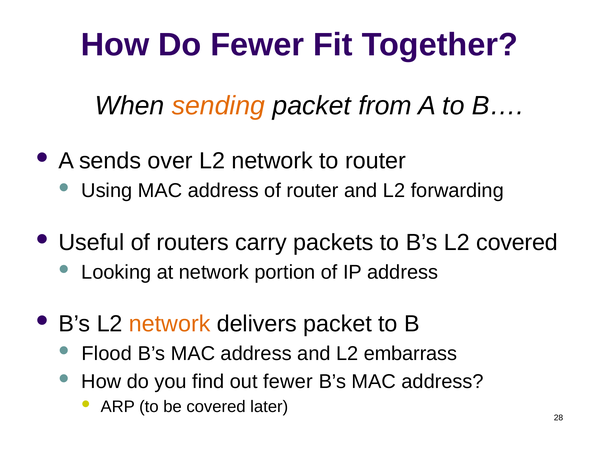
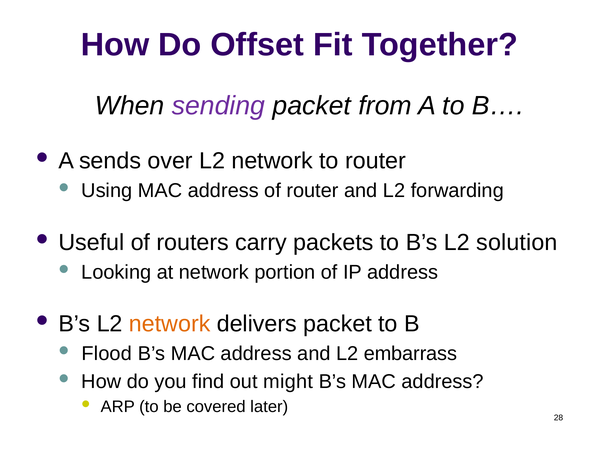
Do Fewer: Fewer -> Offset (257, 45)
sending colour: orange -> purple (218, 106)
L2 covered: covered -> solution (517, 243)
out fewer: fewer -> might (288, 382)
